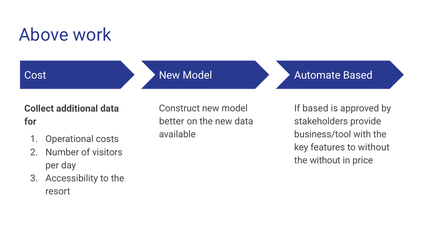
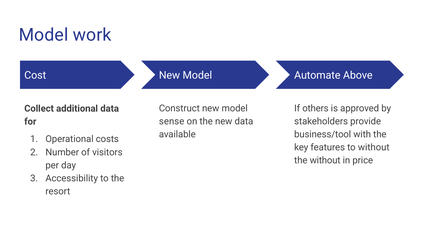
Above: Above -> Model (44, 35)
Automate Based: Based -> Above (358, 75)
If based: based -> others (315, 108)
better: better -> sense (172, 121)
